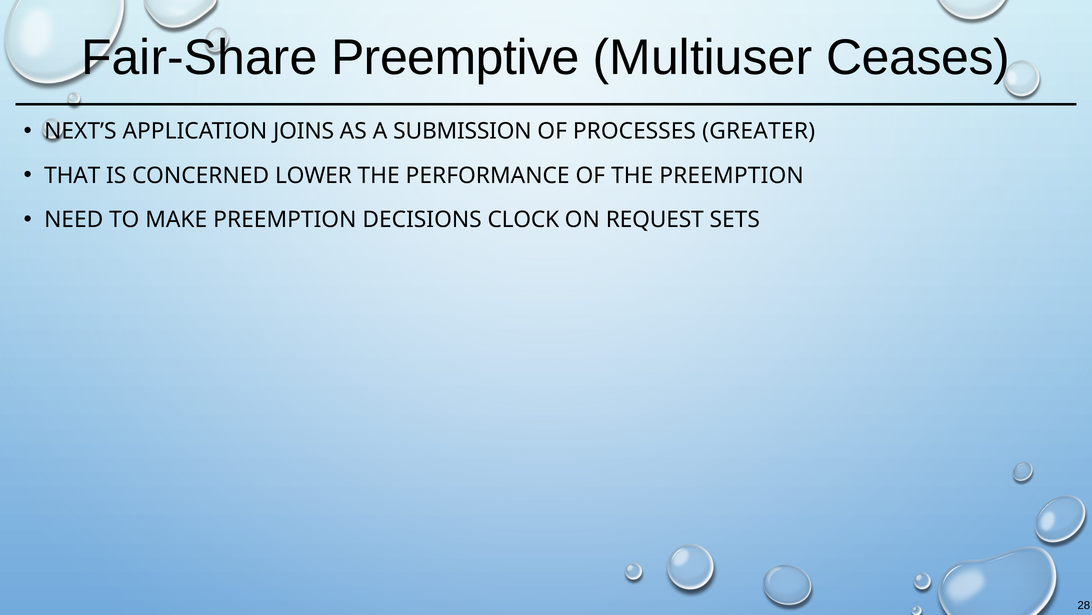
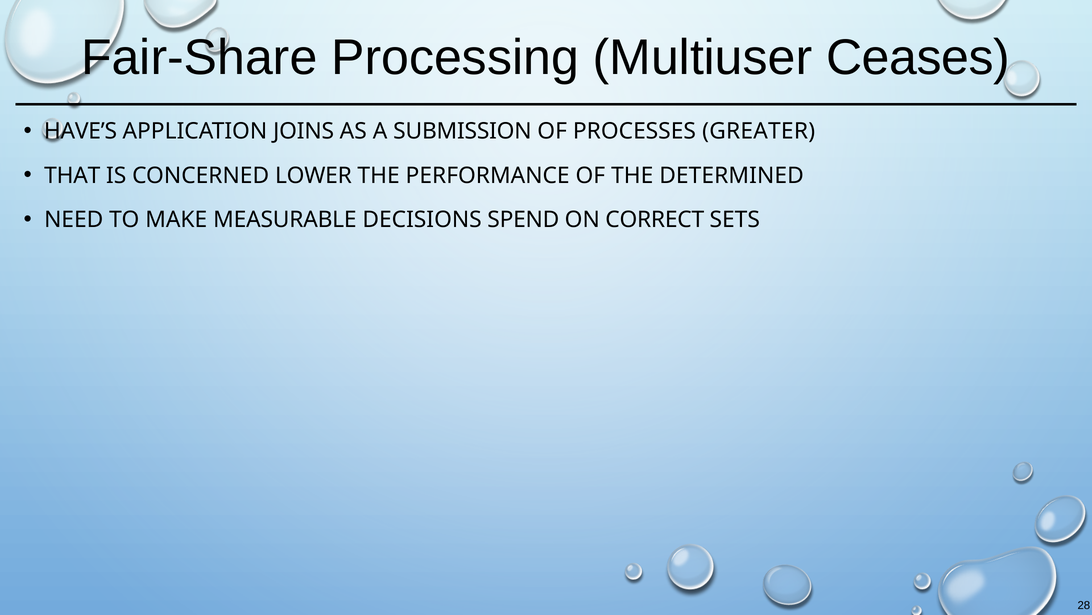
Preemptive: Preemptive -> Processing (455, 57)
NEXT’S: NEXT’S -> HAVE’S (80, 131)
THE PREEMPTION: PREEMPTION -> DETERMINED (732, 175)
MAKE PREEMPTION: PREEMPTION -> MEASURABLE (285, 220)
CLOCK: CLOCK -> SPEND (523, 220)
REQUEST: REQUEST -> CORRECT (655, 220)
